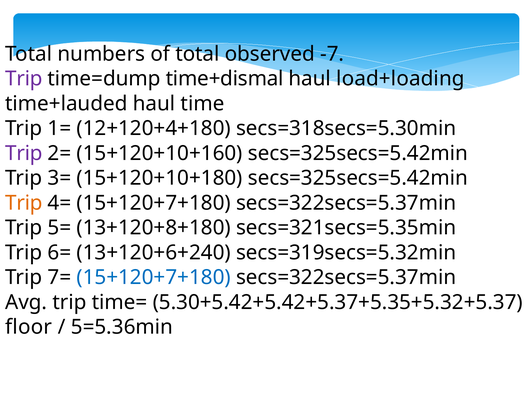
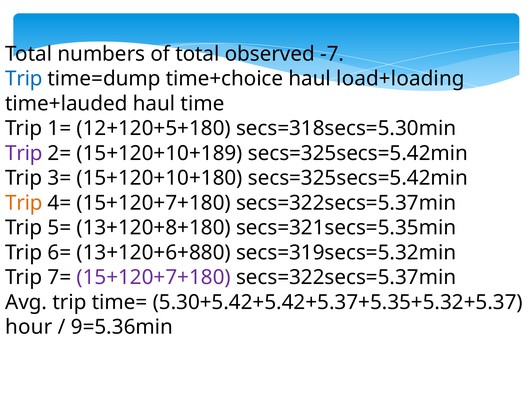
Trip colour: purple -> blue (24, 79)
time+dismal: time+dismal -> time+choice (225, 79)
12+120+4+180: 12+120+4+180 -> 12+120+5+180 (154, 128)
15+120+10+160: 15+120+10+160 -> 15+120+10+189 (160, 153)
13+120+6+240: 13+120+6+240 -> 13+120+6+880 (154, 253)
15+120+7+180 colour: blue -> purple (154, 277)
floor: floor -> hour (29, 327)
5=5.36min: 5=5.36min -> 9=5.36min (122, 327)
